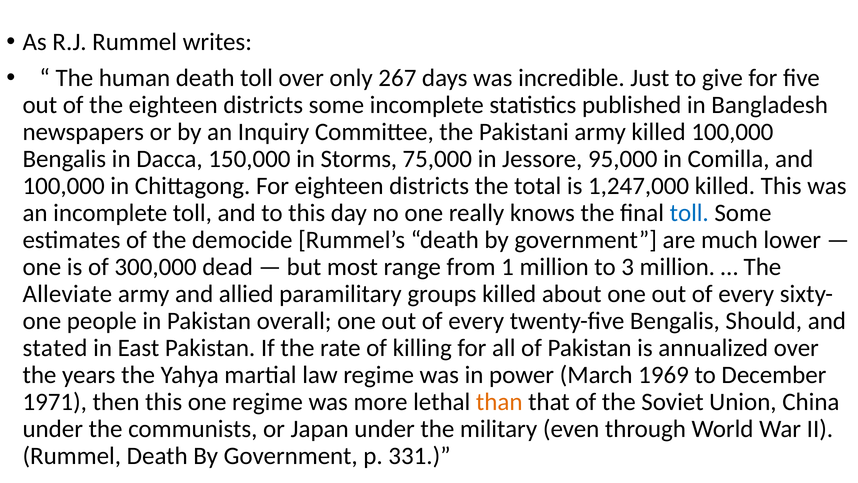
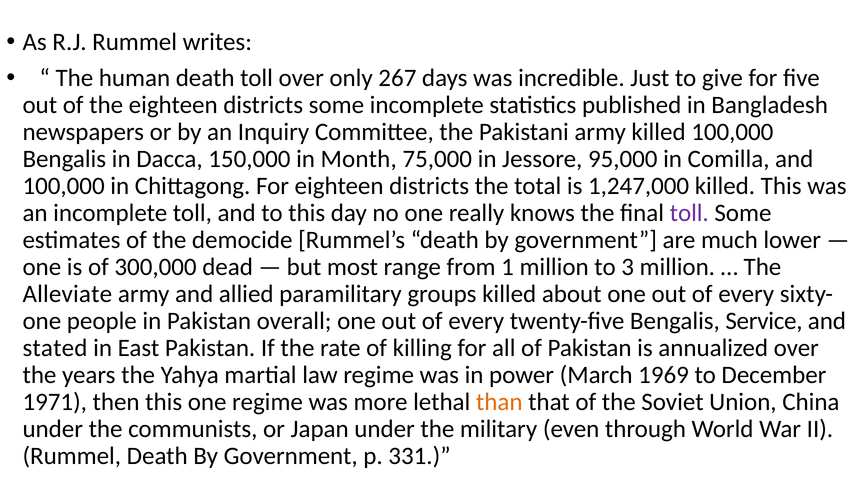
Storms: Storms -> Month (359, 159)
toll colour: blue -> purple (689, 213)
Should: Should -> Service (764, 321)
